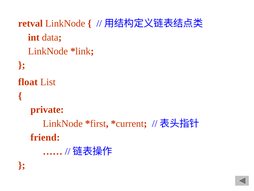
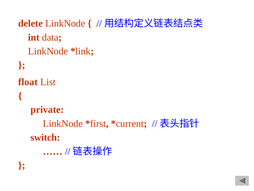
retval: retval -> delete (30, 23)
friend: friend -> switch (45, 137)
